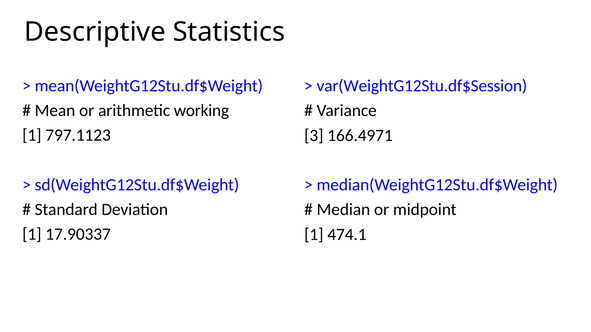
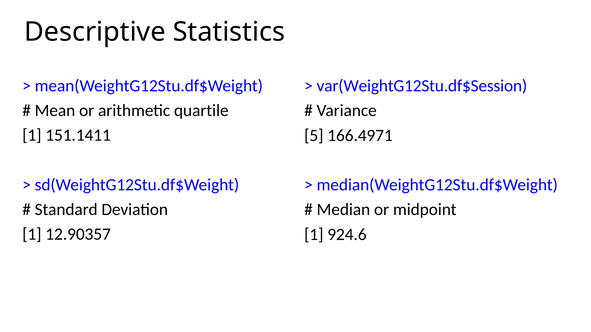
working: working -> quartile (201, 111)
797.1123: 797.1123 -> 151.1411 (78, 135)
3: 3 -> 5 (314, 136)
17.90337: 17.90337 -> 12.90357 (78, 234)
474.1: 474.1 -> 924.6 (347, 235)
